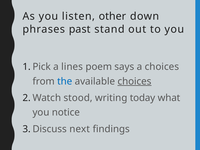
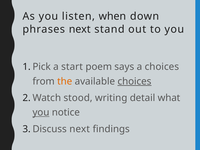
other: other -> when (112, 16)
phrases past: past -> next (80, 29)
lines: lines -> start (72, 67)
the colour: blue -> orange (65, 81)
today: today -> detail (143, 98)
you underline: none -> present (41, 112)
